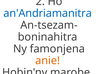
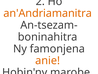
an'Andriamanitra colour: blue -> orange (48, 13)
